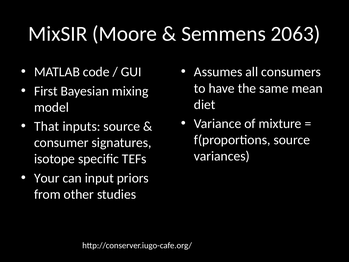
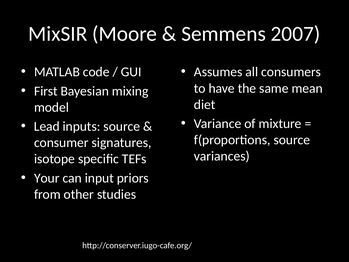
2063: 2063 -> 2007 (295, 34)
That: That -> Lead (47, 126)
